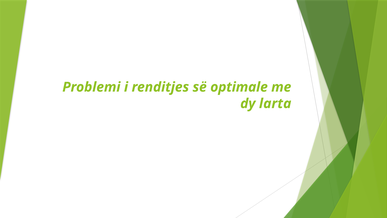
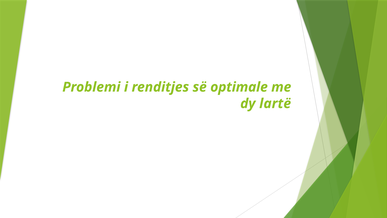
larta: larta -> lartë (275, 103)
